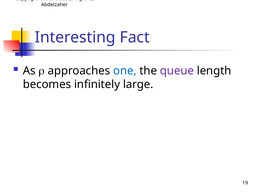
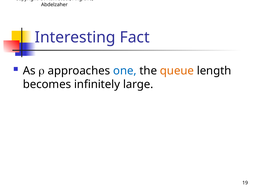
queue colour: purple -> orange (177, 71)
